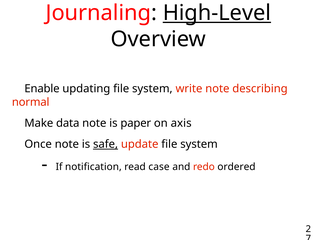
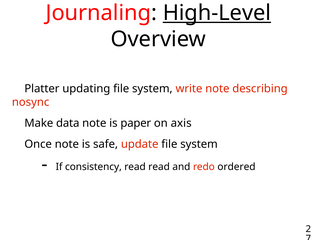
Enable: Enable -> Platter (42, 89)
normal: normal -> nosync (31, 102)
safe underline: present -> none (106, 144)
notification: notification -> consistency (93, 167)
read case: case -> read (159, 167)
